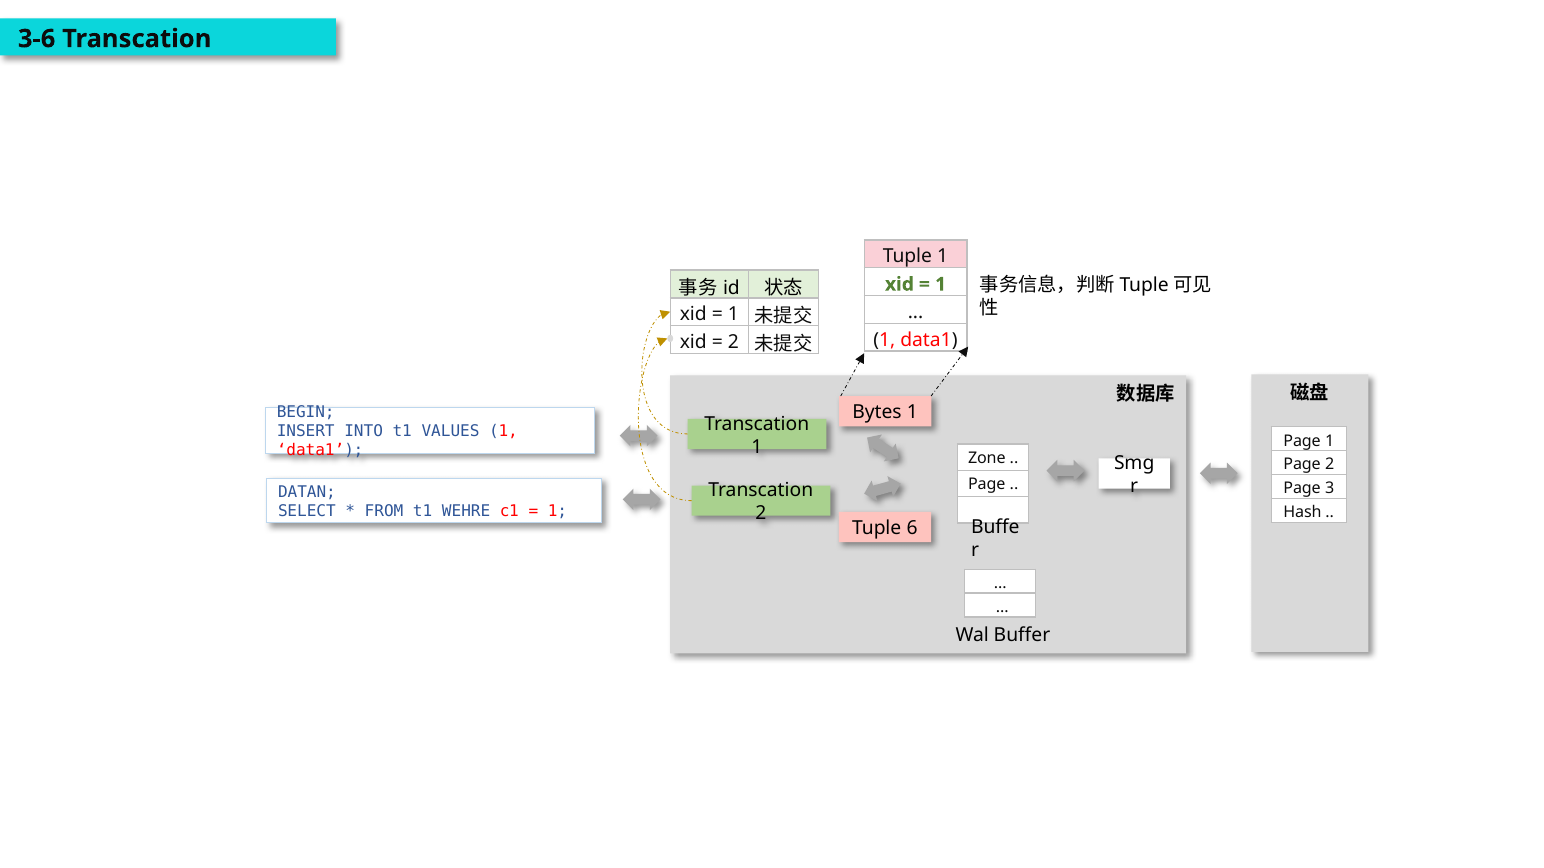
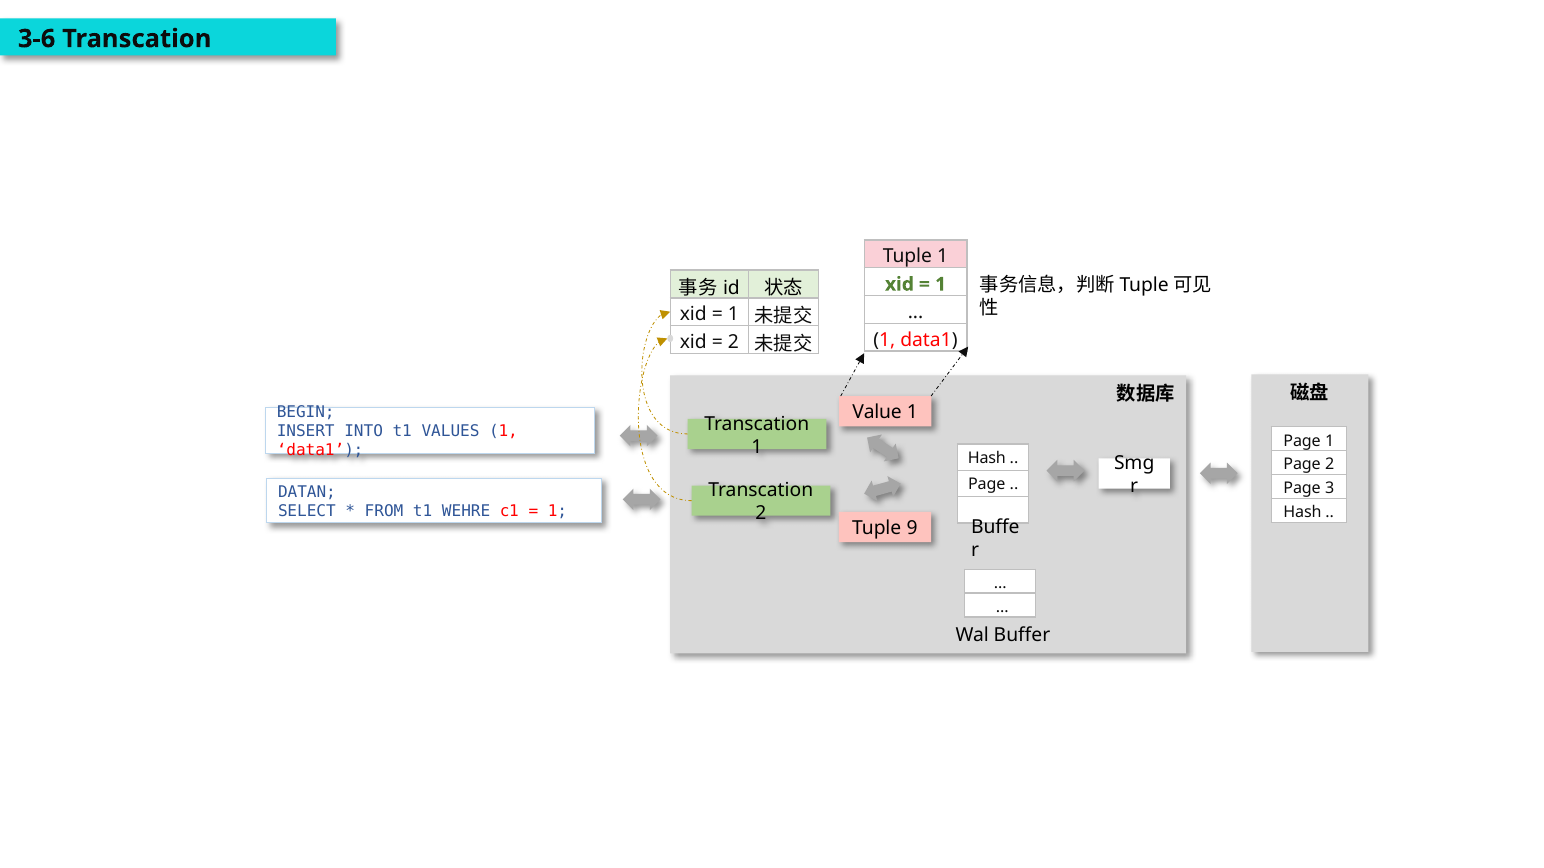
Bytes: Bytes -> Value (877, 413)
Zone: Zone -> Hash (987, 458)
6: 6 -> 9 (912, 529)
